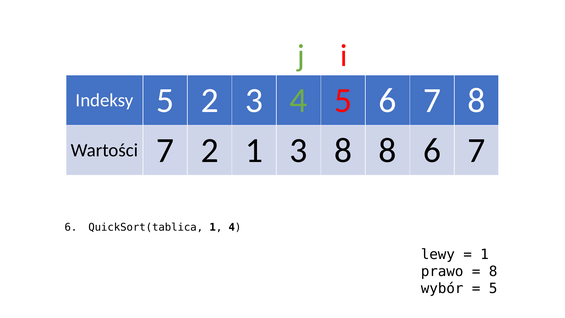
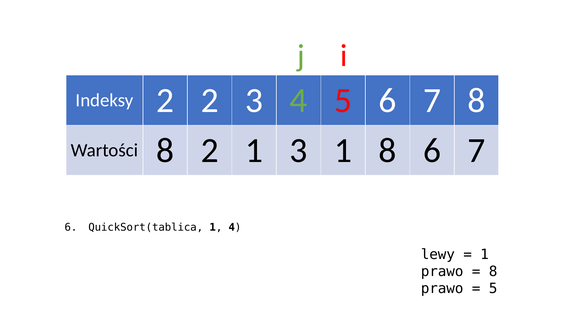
Indeksy 5: 5 -> 2 (165, 100)
Wartości 7: 7 -> 8 (165, 150)
3 8: 8 -> 1 (343, 150)
wybór: wybór -> prawo (442, 288)
